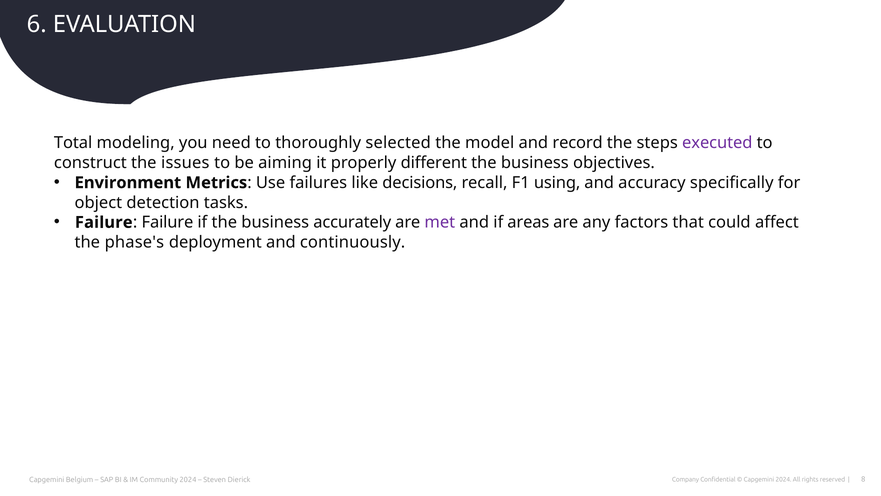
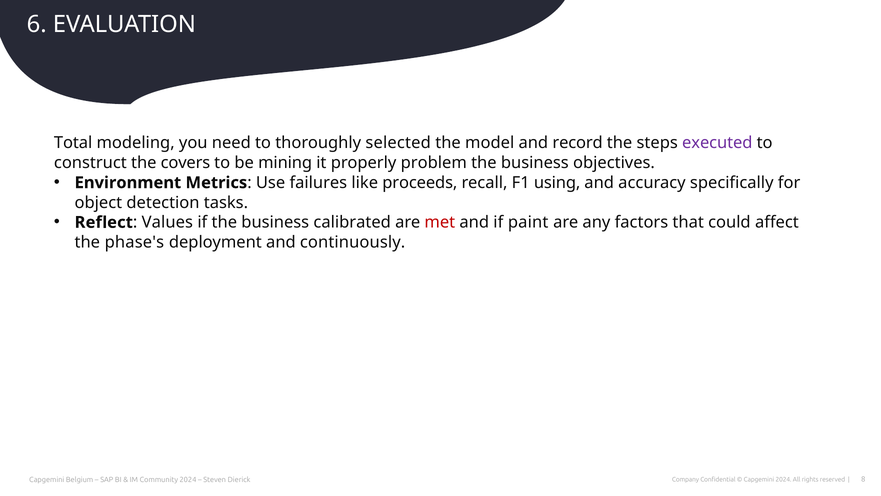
issues: issues -> covers (185, 163)
aiming: aiming -> mining (285, 163)
different: different -> problem (434, 163)
decisions: decisions -> proceeds (420, 183)
Failure: Failure -> Reflect (104, 222)
Failure: Failure -> Values (167, 222)
accurately: accurately -> calibrated (352, 222)
met colour: purple -> red (440, 222)
areas: areas -> paint (528, 222)
